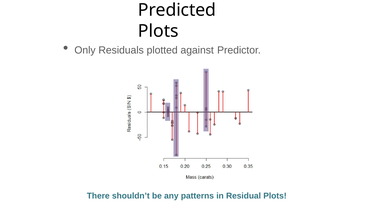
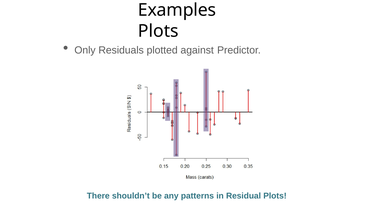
Predicted: Predicted -> Examples (177, 10)
